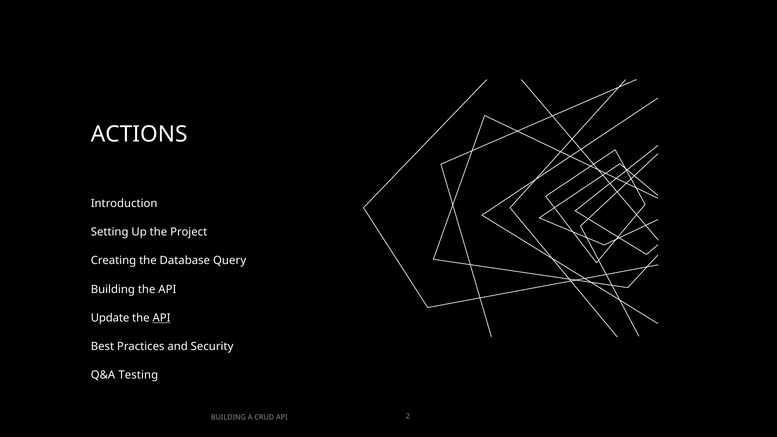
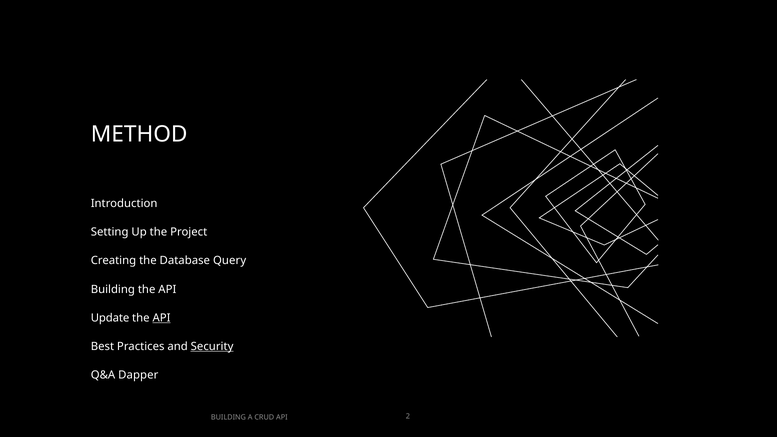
ACTIONS: ACTIONS -> METHOD (139, 134)
Security underline: none -> present (212, 346)
Testing: Testing -> Dapper (138, 375)
